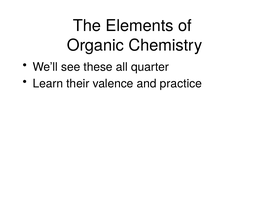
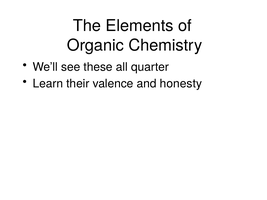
practice: practice -> honesty (181, 84)
